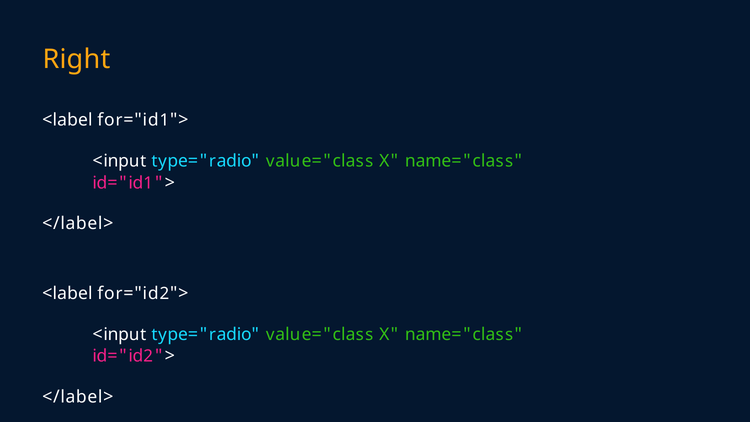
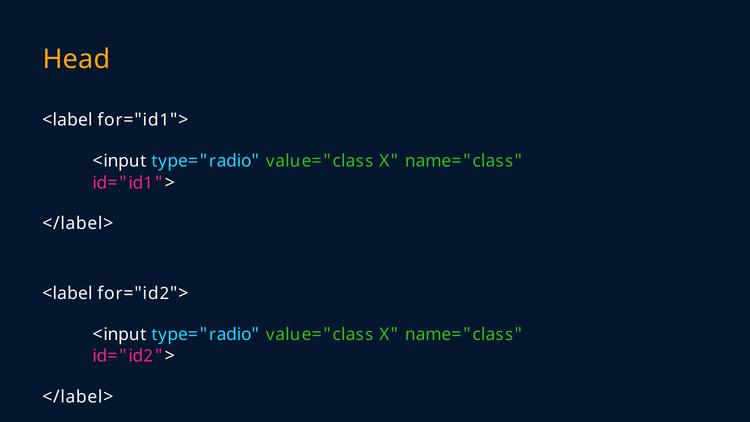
Right: Right -> Head (77, 59)
